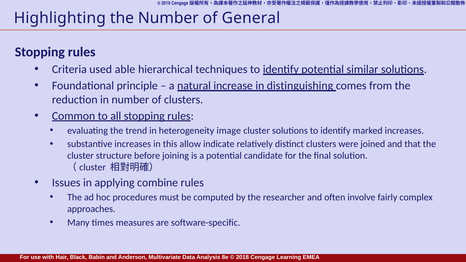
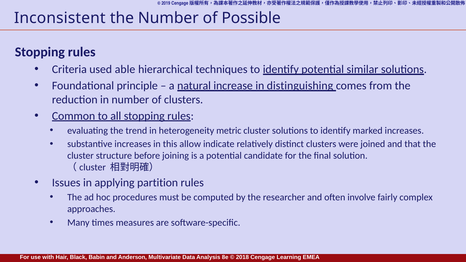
Highlighting: Highlighting -> Inconsistent (60, 18)
General: General -> Possible (251, 18)
image: image -> metric (229, 131)
combine: combine -> partition (158, 183)
